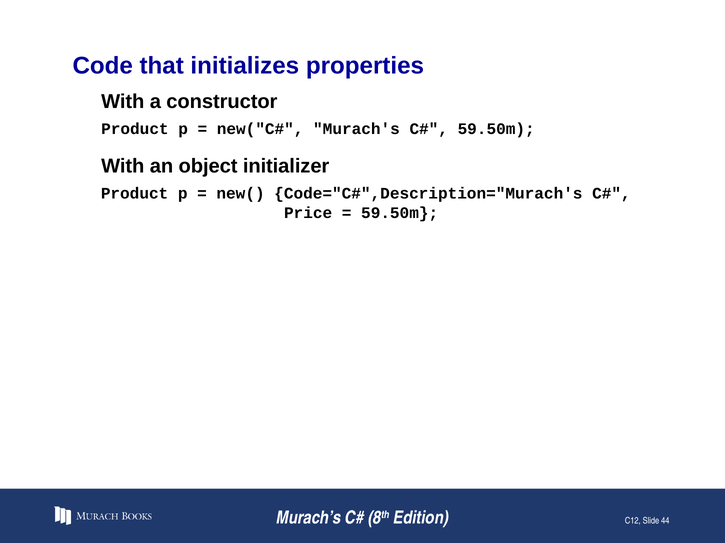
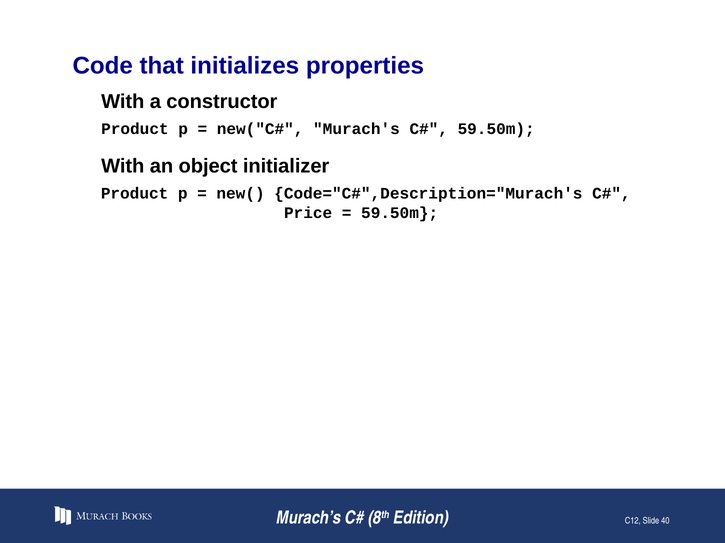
44: 44 -> 40 (665, 522)
